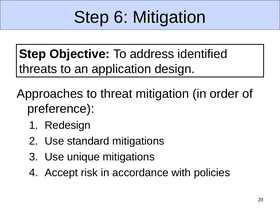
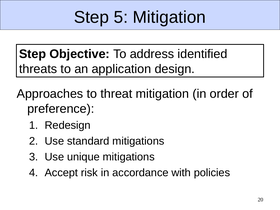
6: 6 -> 5 (121, 17)
